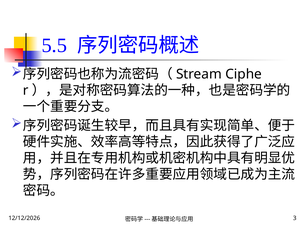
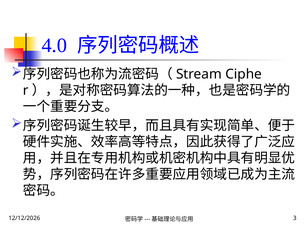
5.5: 5.5 -> 4.0 (54, 46)
